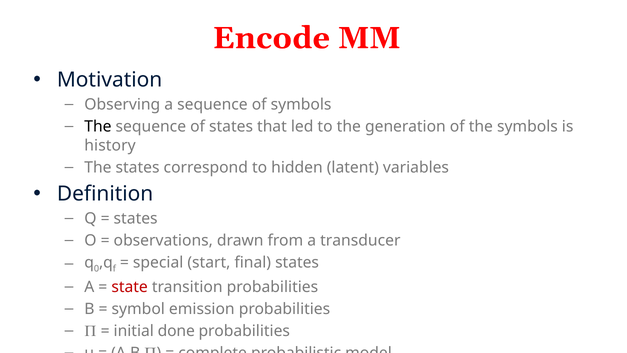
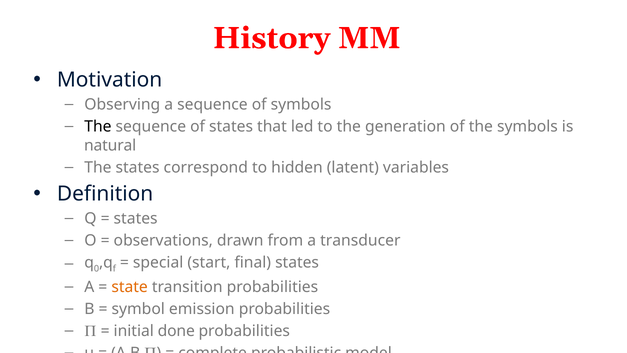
Encode: Encode -> History (272, 38)
history: history -> natural (110, 145)
state colour: red -> orange (130, 287)
